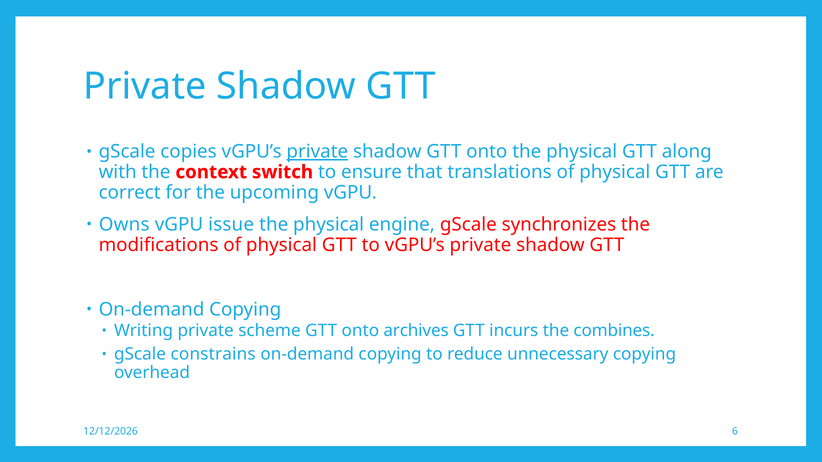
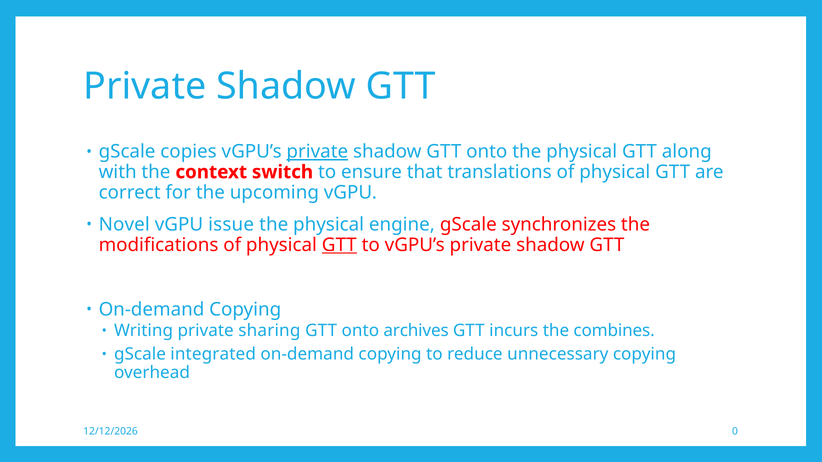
Owns: Owns -> Novel (124, 225)
GTT underline: none -> present (339, 245)
scheme: scheme -> sharing (269, 331)
constrains: constrains -> integrated (213, 355)
6: 6 -> 0 (735, 432)
